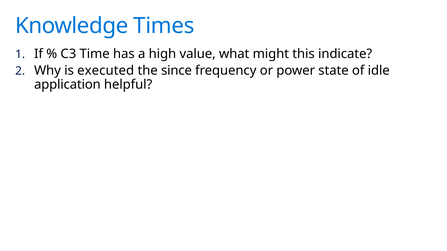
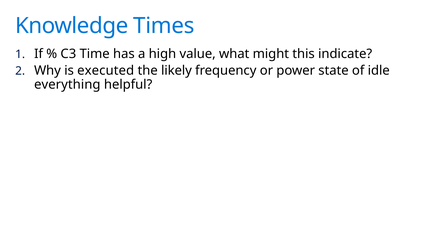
since: since -> likely (176, 71)
application: application -> everything (67, 85)
